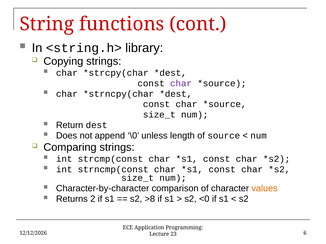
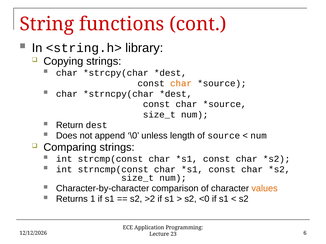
char colour: purple -> orange (181, 83)
2: 2 -> 1 (93, 199)
>8: >8 -> >2 (150, 199)
